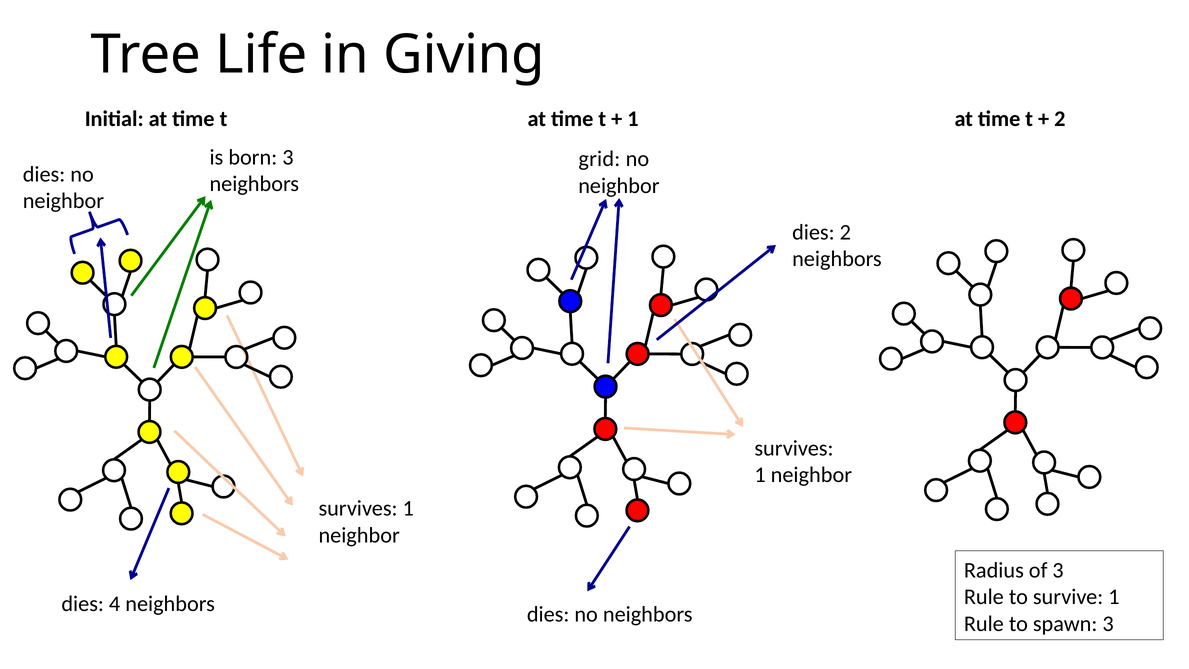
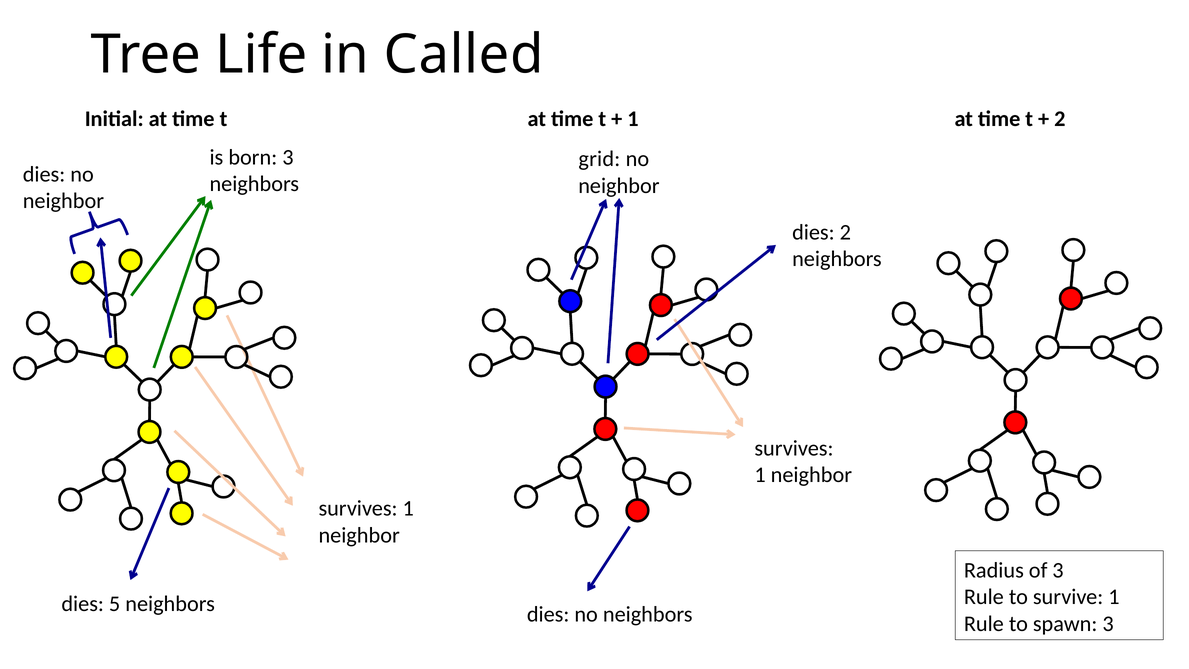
Giving: Giving -> Called (464, 55)
4: 4 -> 5 (115, 604)
